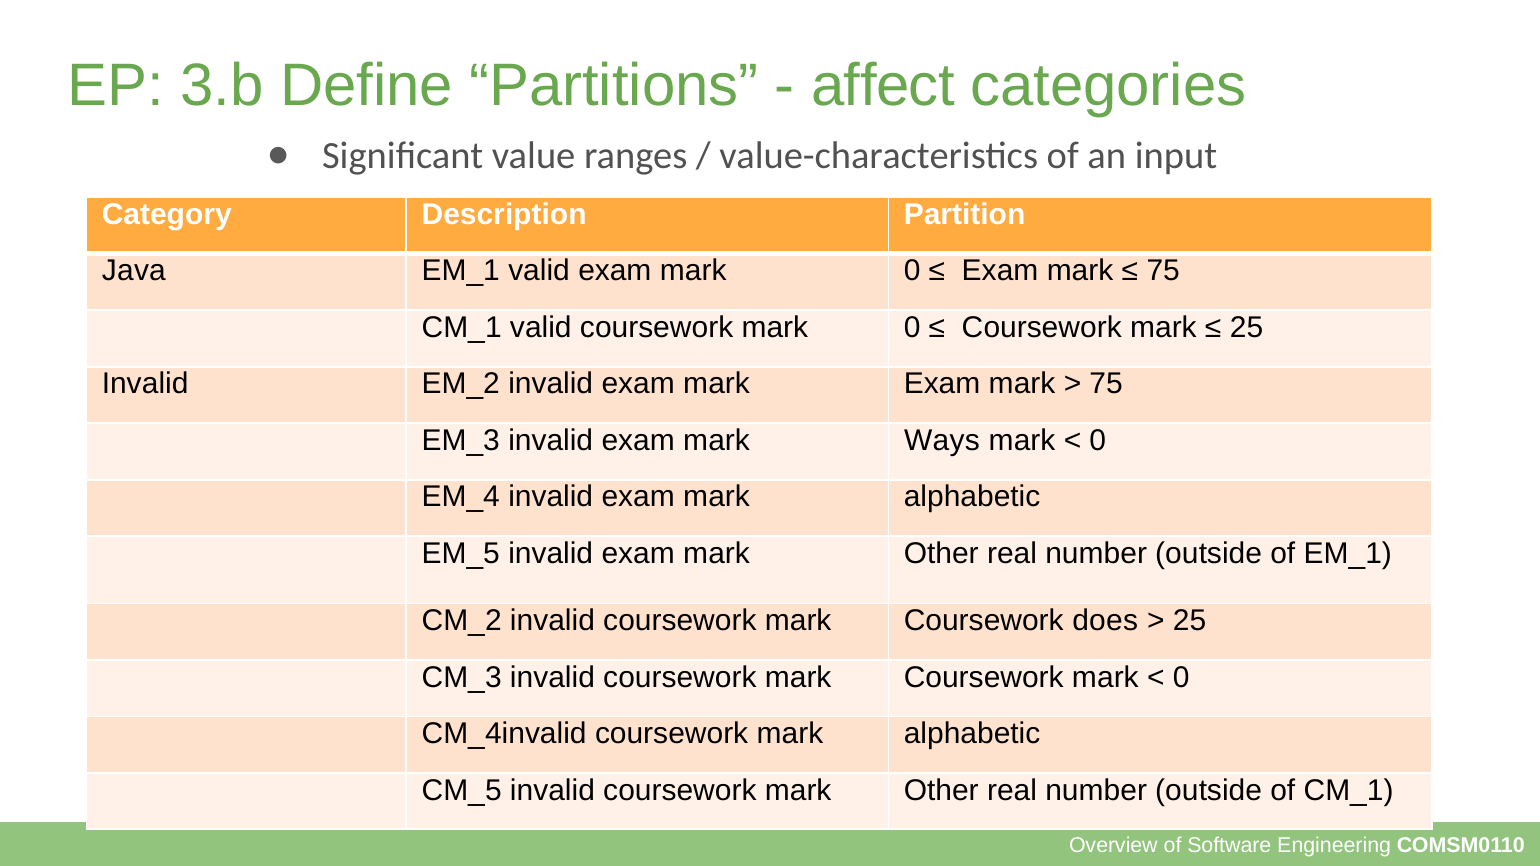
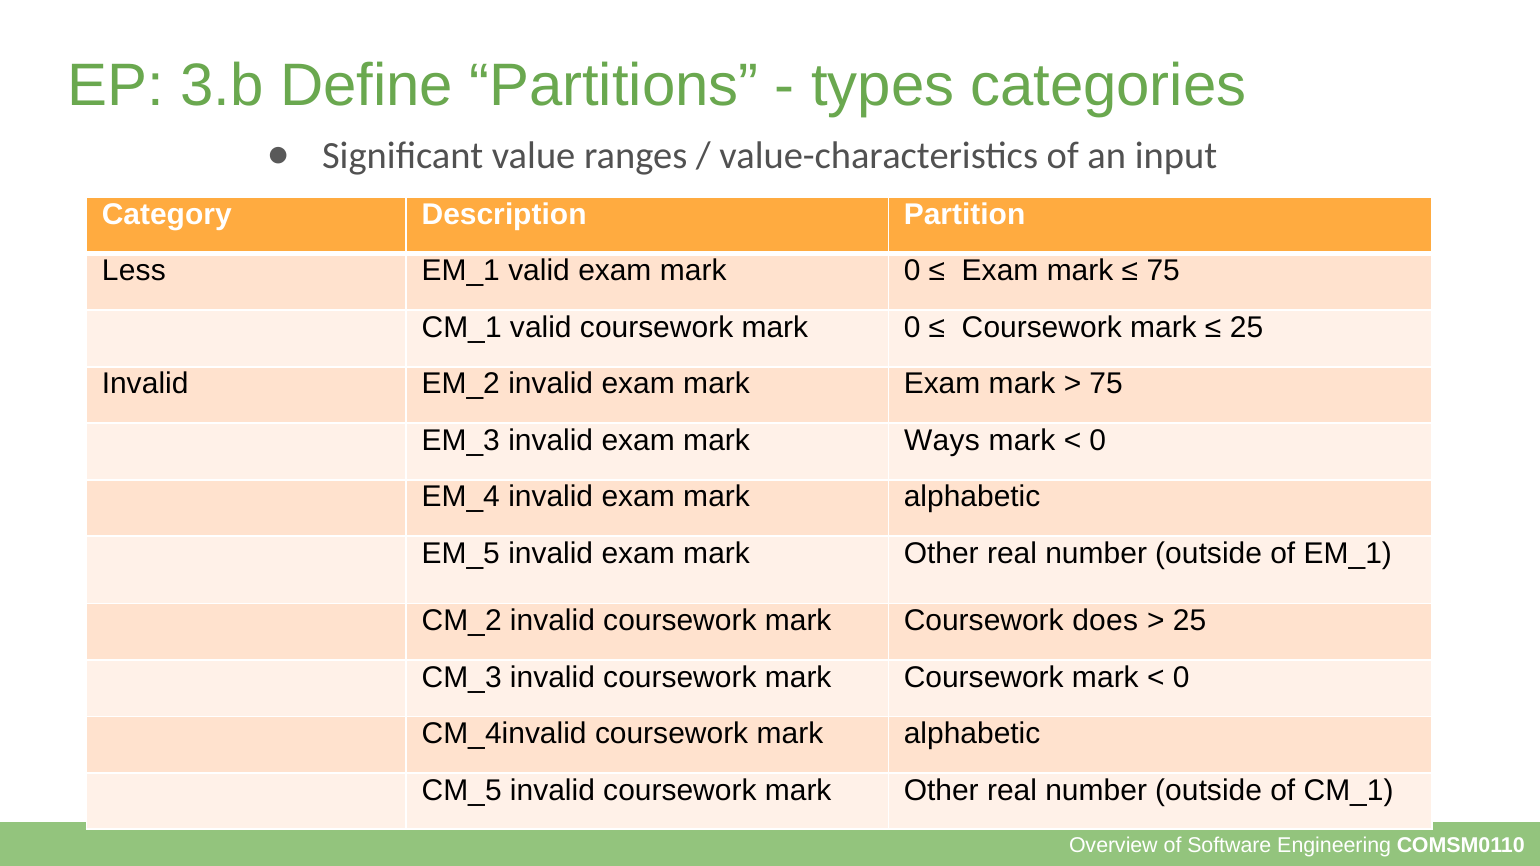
affect: affect -> types (883, 86)
Java: Java -> Less (134, 271)
